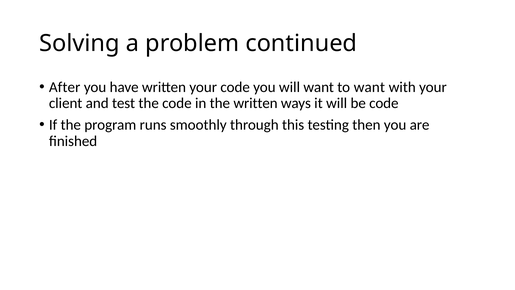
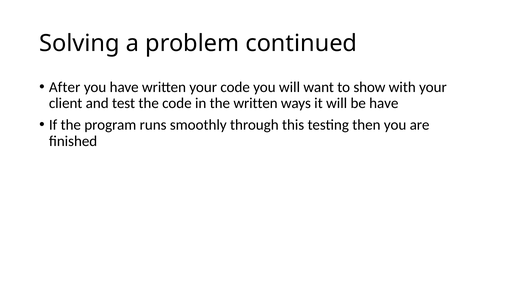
to want: want -> show (369, 87)
be code: code -> have (384, 103)
